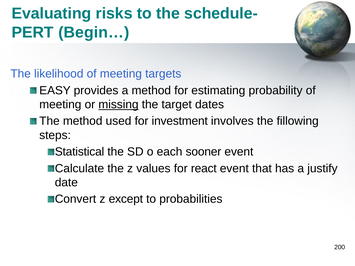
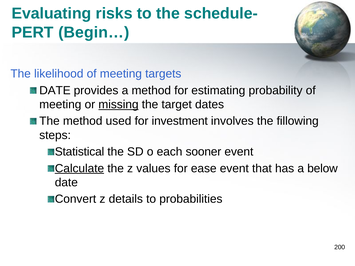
EASY: EASY -> DATE (55, 90)
Calculate underline: none -> present (79, 169)
react: react -> ease (204, 169)
justify: justify -> below (323, 169)
except: except -> details (126, 199)
